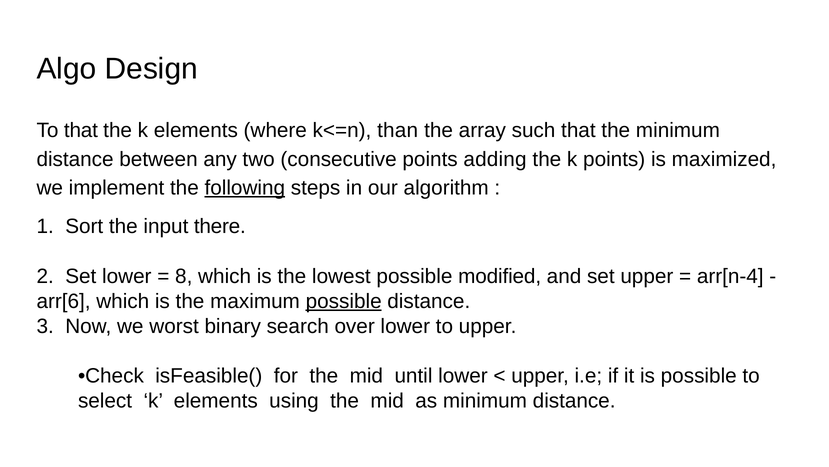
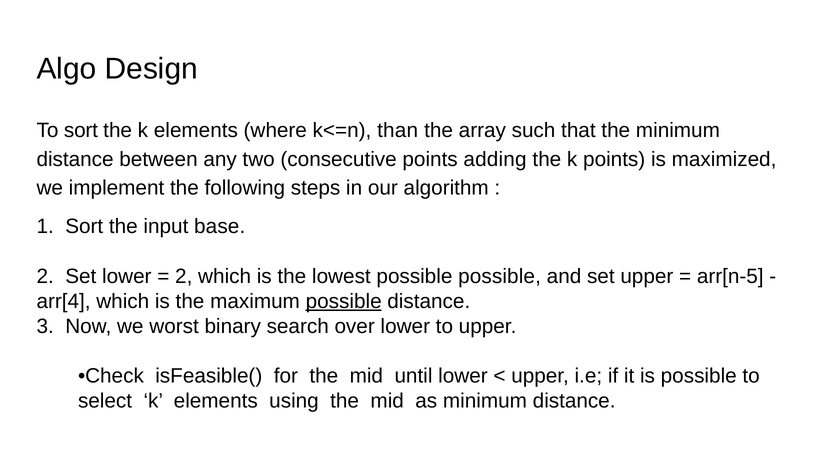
To that: that -> sort (81, 130)
following underline: present -> none (245, 188)
there: there -> base (220, 226)
8: 8 -> 2 (184, 276)
possible modified: modified -> possible (500, 276)
arr[n-4: arr[n-4 -> arr[n-5 (730, 276)
arr[6: arr[6 -> arr[4 (64, 301)
